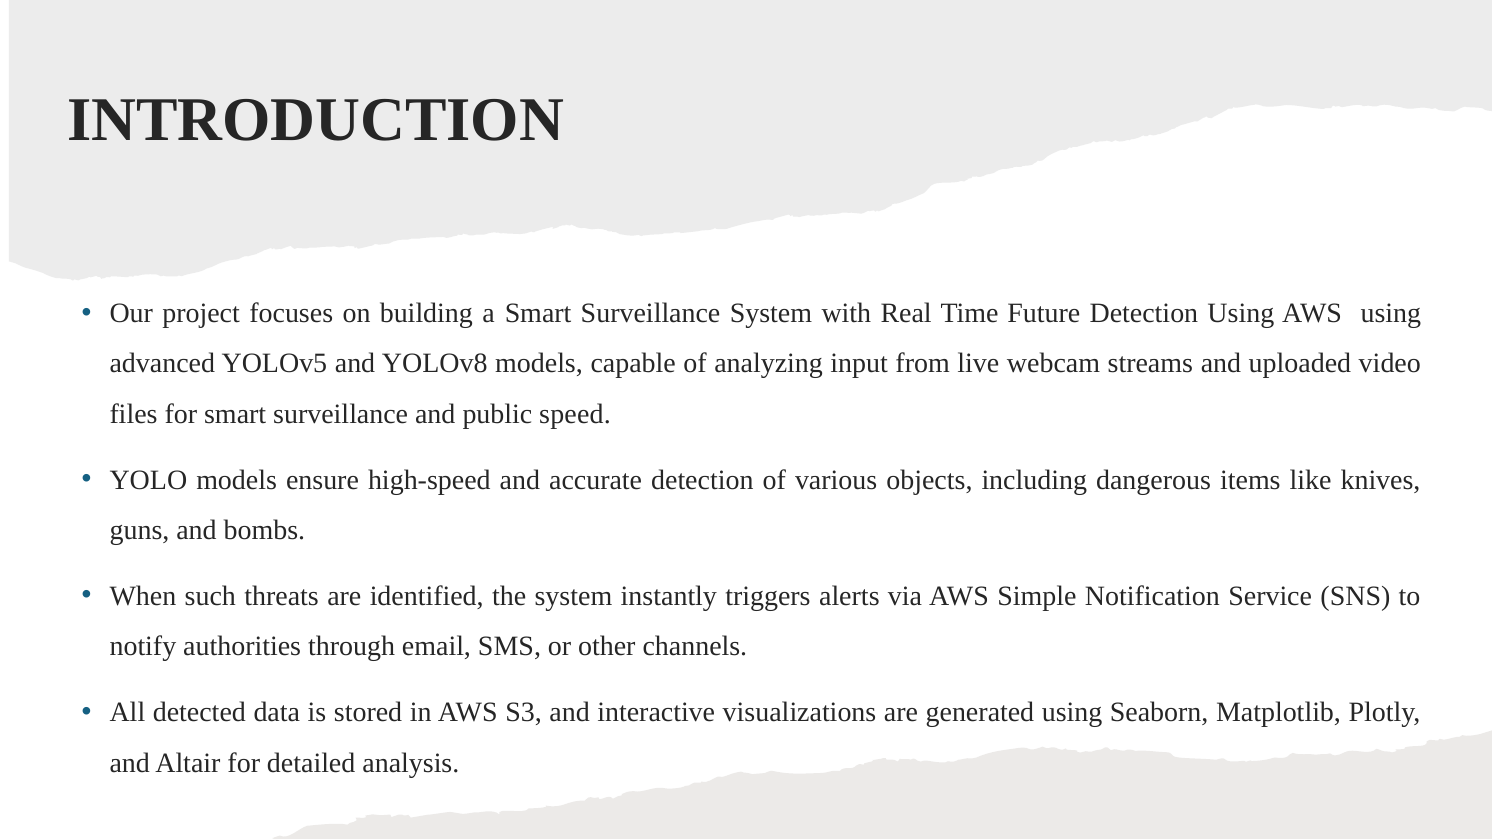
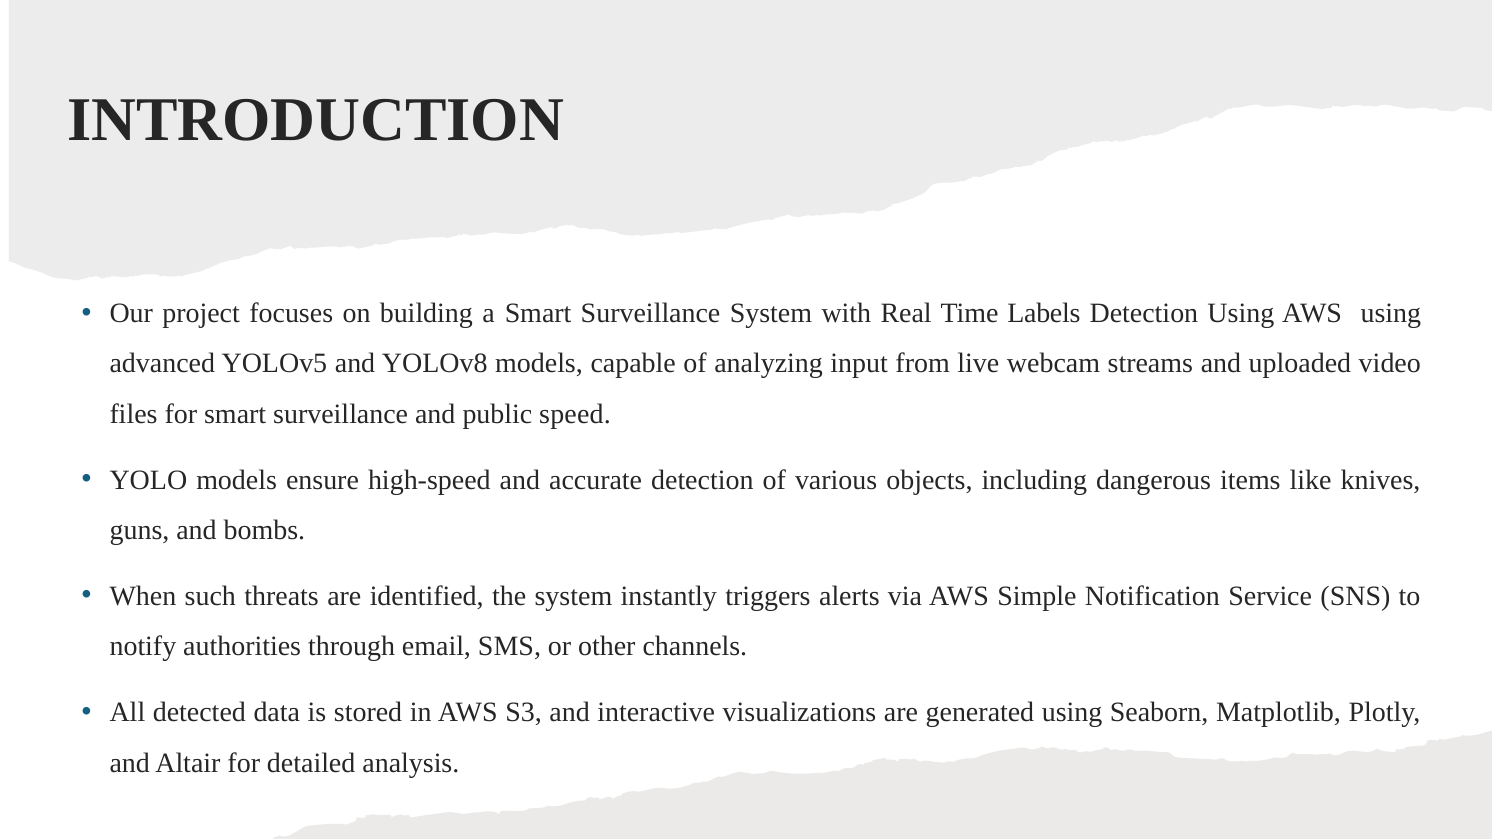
Future: Future -> Labels (1044, 314)
